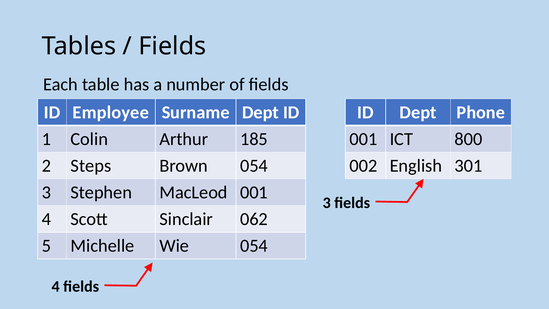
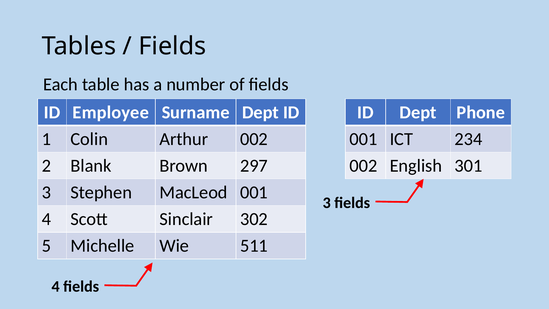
Arthur 185: 185 -> 002 (254, 139)
800: 800 -> 234 (468, 139)
Steps: Steps -> Blank (91, 166)
Brown 054: 054 -> 297 (254, 166)
062: 062 -> 302 (254, 219)
Wie 054: 054 -> 511 (254, 246)
